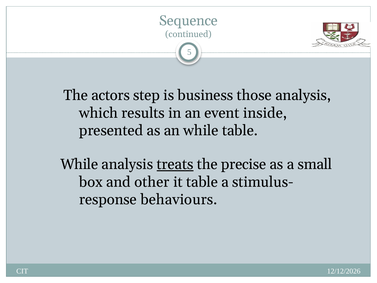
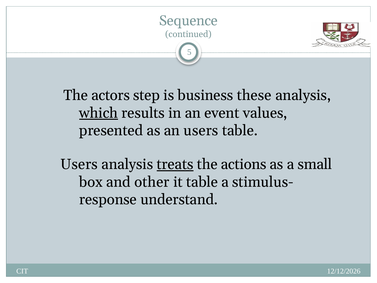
those: those -> these (254, 95)
which underline: none -> present (99, 113)
inside: inside -> values (265, 113)
an while: while -> users (201, 130)
While: While -> Users (79, 164)
precise: precise -> actions (244, 164)
behaviours: behaviours -> understand (179, 199)
